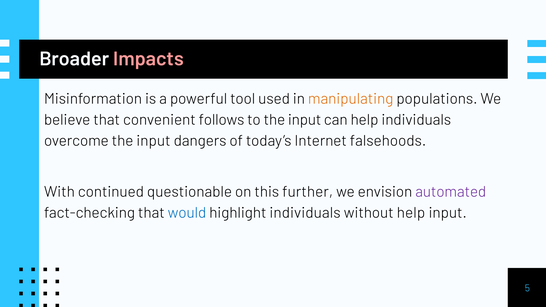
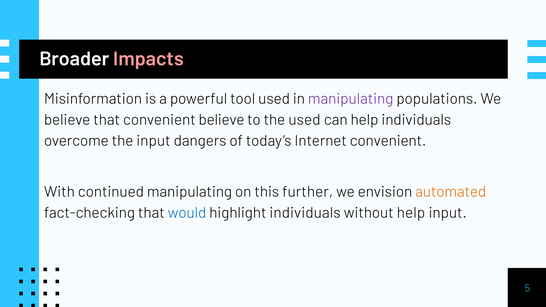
manipulating colour: orange -> purple (351, 99)
convenient follows: follows -> believe (222, 120)
to the input: input -> used (304, 120)
Internet falsehoods: falsehoods -> convenient (388, 141)
continued questionable: questionable -> manipulating (189, 192)
automated colour: purple -> orange (451, 192)
